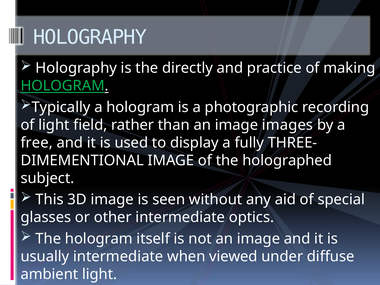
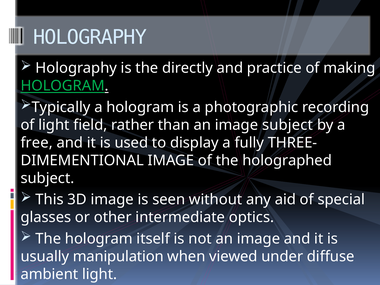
image images: images -> subject (287, 125)
usually intermediate: intermediate -> manipulation (118, 256)
